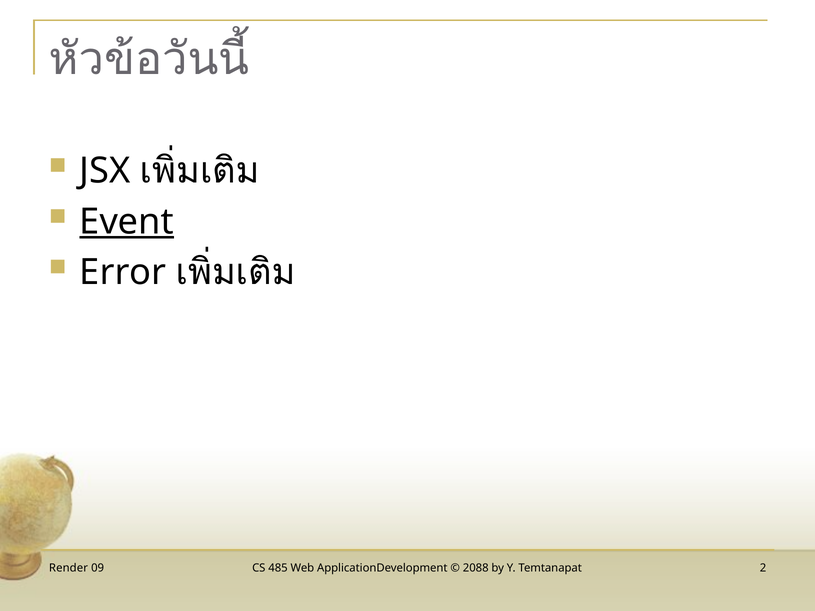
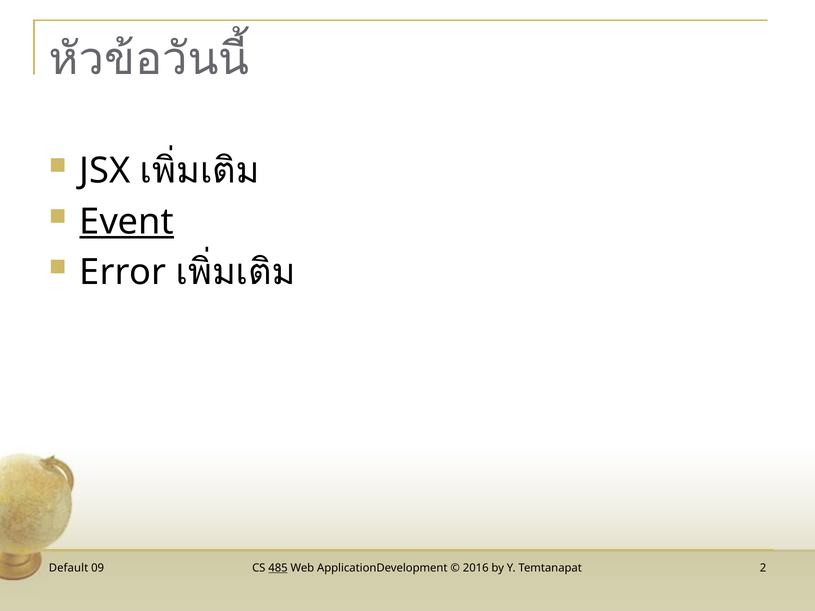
Render: Render -> Default (69, 568)
485 underline: none -> present (278, 568)
2088: 2088 -> 2016 (476, 568)
